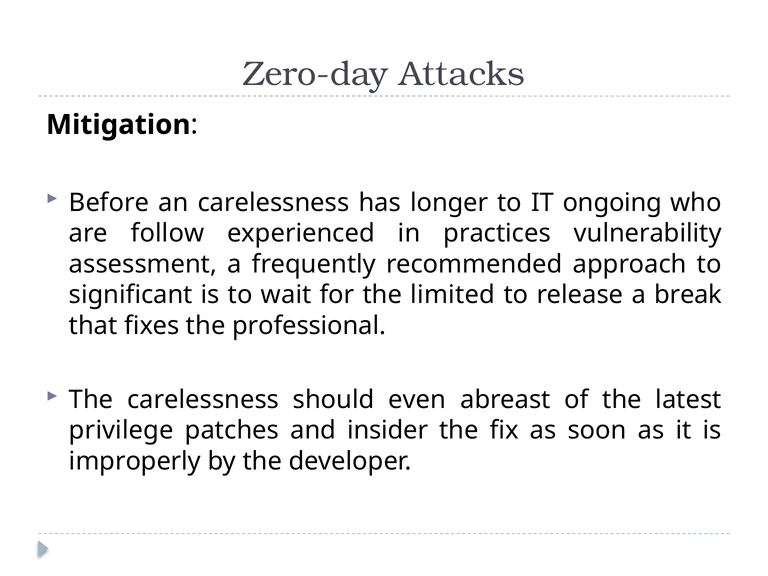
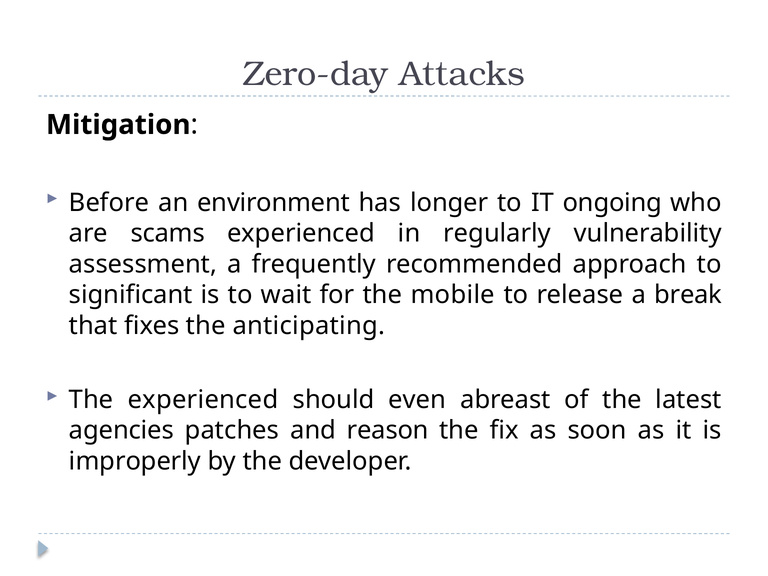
an carelessness: carelessness -> environment (274, 203)
follow: follow -> scams (168, 233)
practices: practices -> regularly (497, 233)
limited: limited -> mobile (453, 295)
professional: professional -> anticipating (309, 326)
The carelessness: carelessness -> experienced (203, 400)
privilege: privilege -> agencies (121, 431)
insider: insider -> reason (388, 431)
